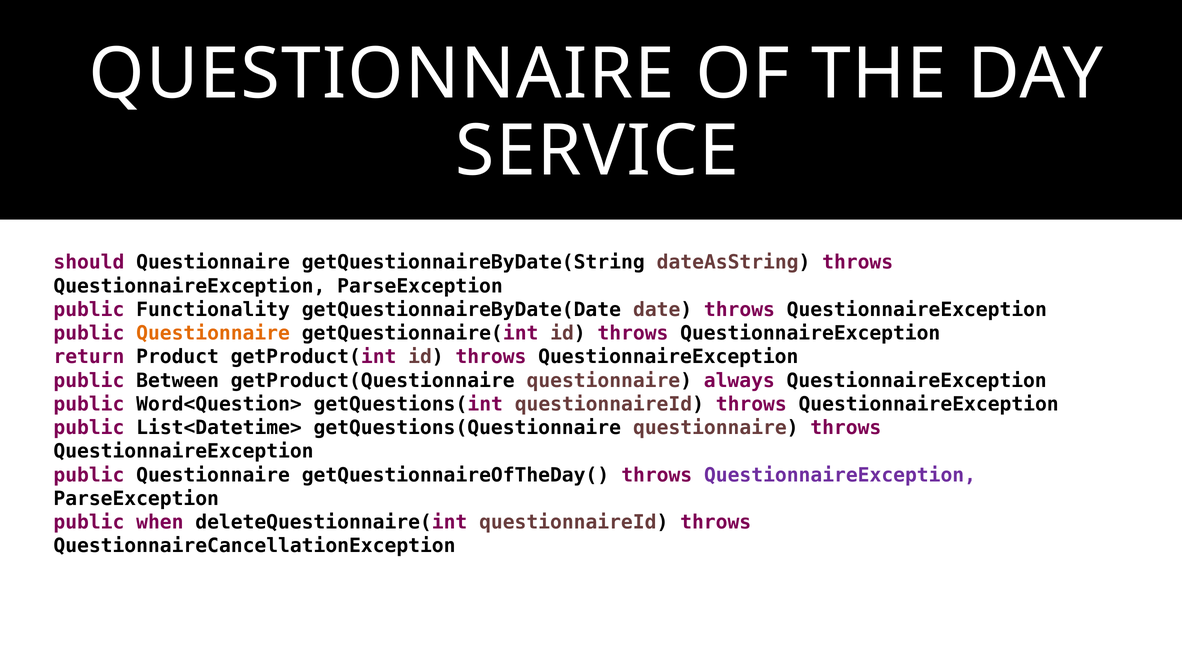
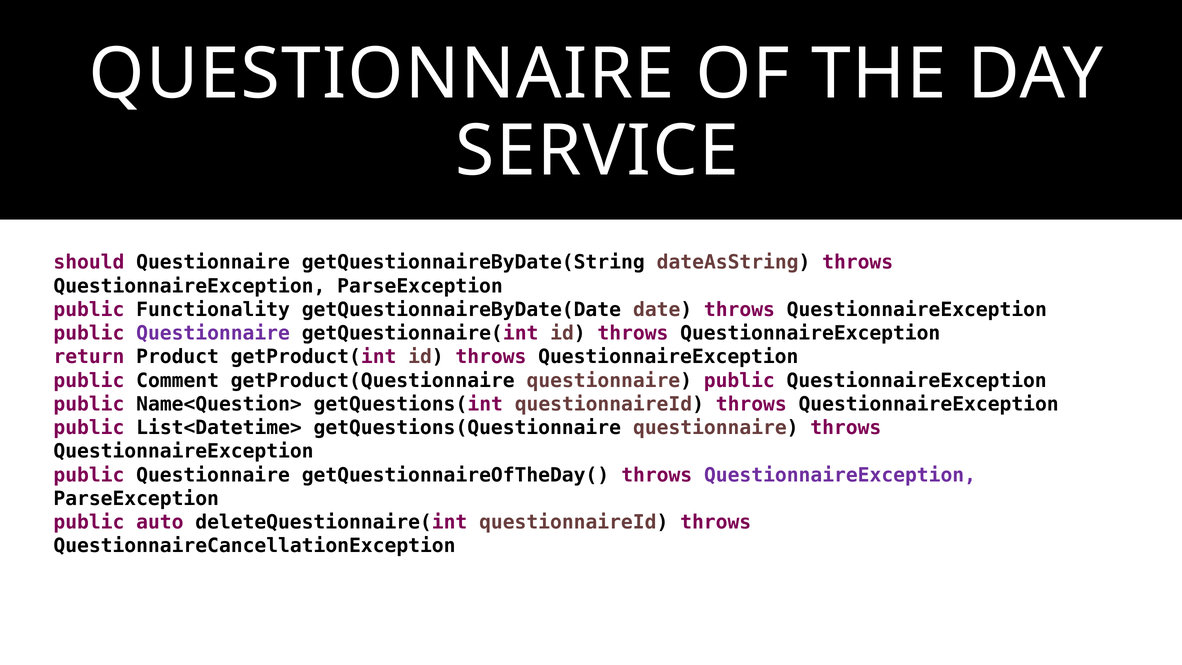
Questionnaire colour: orange -> purple (213, 333)
Between: Between -> Comment (178, 380)
questionnaire always: always -> public (739, 380)
Word<Question>: Word<Question> -> Name<Question> (219, 404)
when: when -> auto (160, 522)
